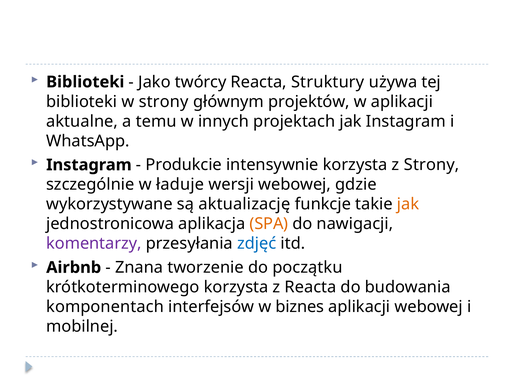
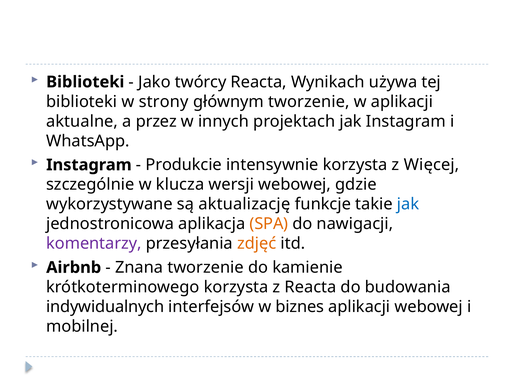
Struktury: Struktury -> Wynikach (328, 82)
głównym projektów: projektów -> tworzenie (309, 102)
temu: temu -> przez (156, 121)
z Strony: Strony -> Więcej (432, 165)
ładuje: ładuje -> klucza (180, 185)
jak colour: orange -> blue (408, 204)
zdjęć colour: blue -> orange (257, 244)
początku: początku -> kamienie (308, 268)
komponentach: komponentach -> indywidualnych (105, 307)
